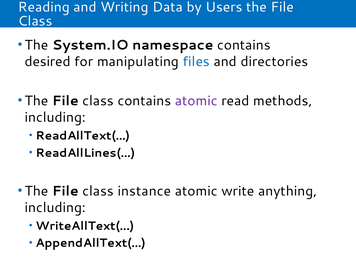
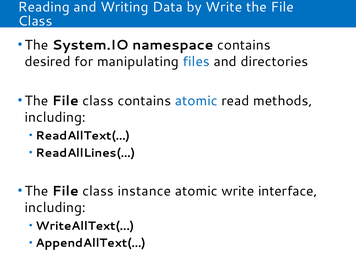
by Users: Users -> Write (224, 7)
atomic colour: purple -> blue (196, 101)
anything: anything -> interface (288, 191)
